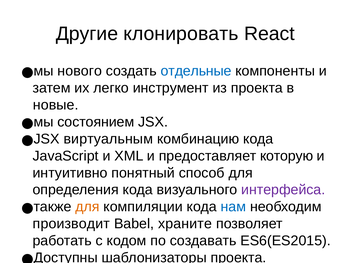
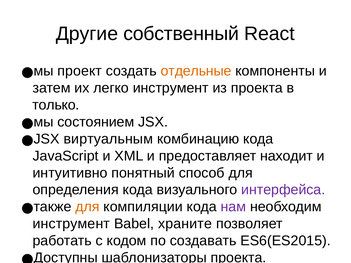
клонировать: клонировать -> собственный (181, 34)
нового: нового -> проект (80, 71)
отдельные colour: blue -> orange (196, 71)
новые: новые -> только (56, 105)
которую: которую -> находит (287, 156)
нам colour: blue -> purple (233, 207)
производит: производит -> инструмент (71, 224)
